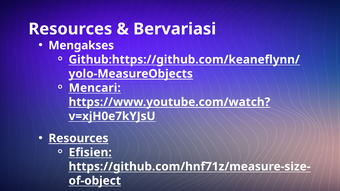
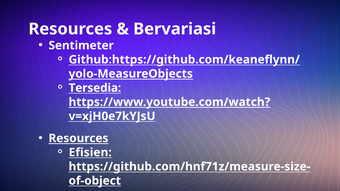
Mengakses: Mengakses -> Sentimeter (81, 46)
Mencari: Mencari -> Tersedia (95, 88)
